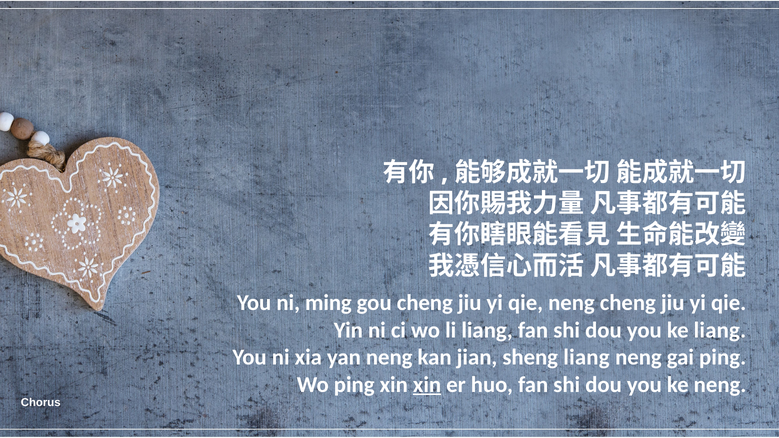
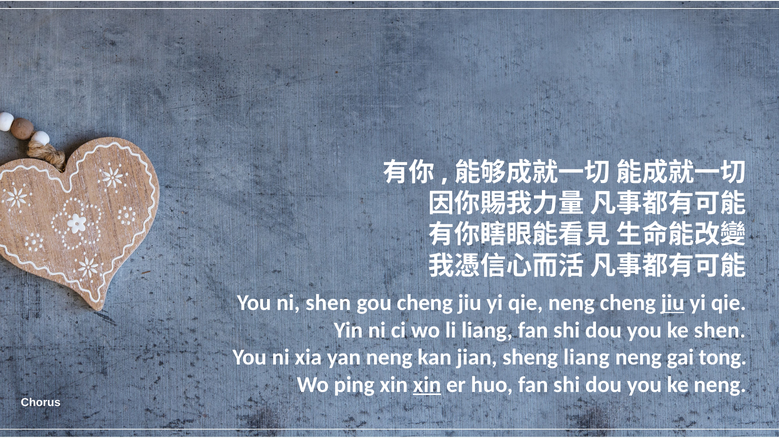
ni ming: ming -> shen (328, 303)
jiu underline: none -> present (673, 303)
ke liang: liang -> shen (720, 330)
gai ping: ping -> tong (723, 357)
